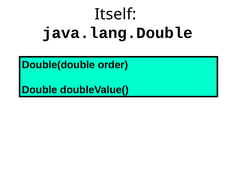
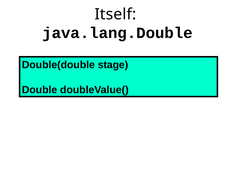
order: order -> stage (113, 65)
